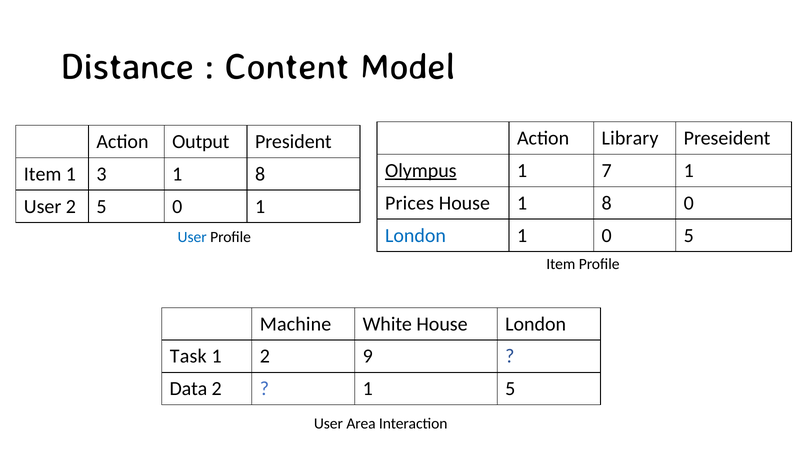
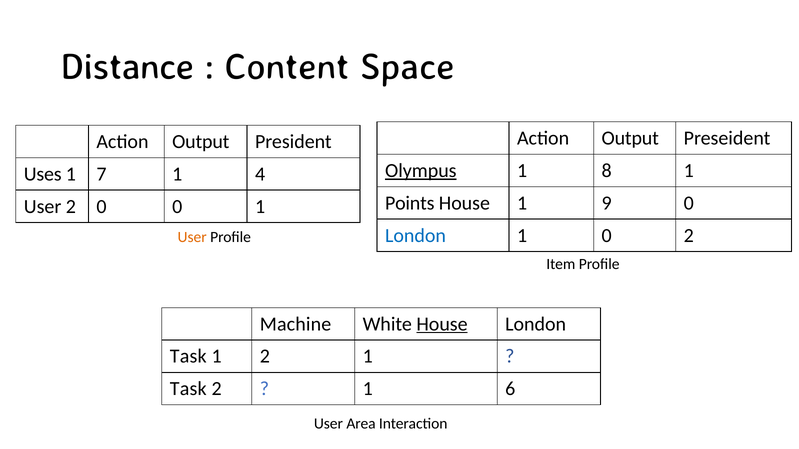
Model: Model -> Space (408, 67)
Library: Library -> Output (630, 138)
7: 7 -> 8 (607, 171)
Item: Item -> Uses (43, 174)
3: 3 -> 7 (101, 174)
8: 8 -> 4 (260, 174)
Prices: Prices -> Points (410, 203)
House 1 8: 8 -> 9 (607, 203)
2 5: 5 -> 0 (101, 207)
0 5: 5 -> 2 (689, 236)
User colour: blue -> orange (192, 238)
House underline: none -> present (442, 324)
2 9: 9 -> 1 (368, 357)
Data: Data -> Task (188, 389)
1 5: 5 -> 6 (510, 389)
